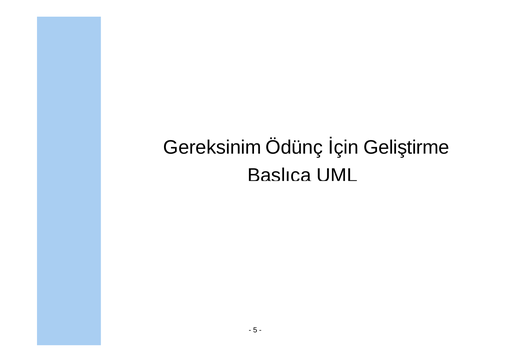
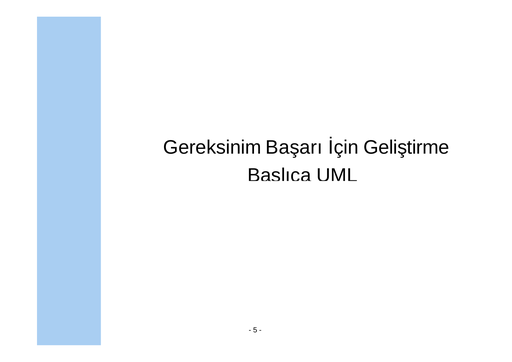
Ödünç: Ödünç -> Başarı (294, 147)
